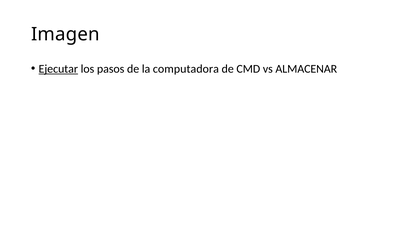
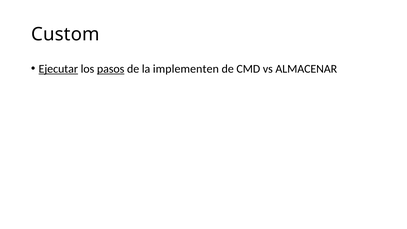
Imagen: Imagen -> Custom (65, 34)
pasos underline: none -> present (111, 69)
computadora: computadora -> implementen (186, 69)
